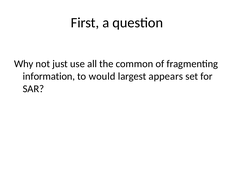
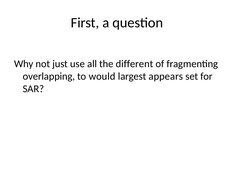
common: common -> different (134, 64)
information: information -> overlapping (49, 76)
